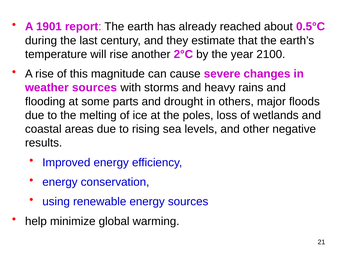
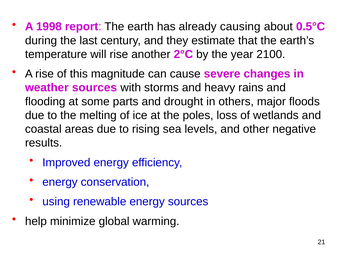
1901: 1901 -> 1998 (49, 27)
reached: reached -> causing (240, 27)
